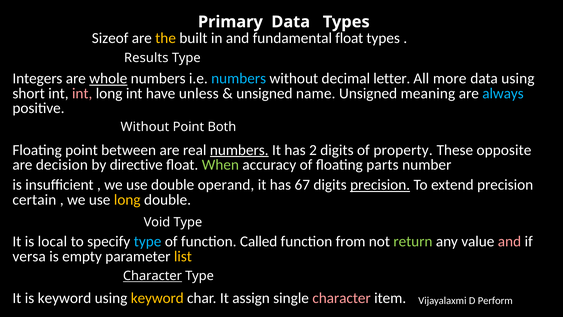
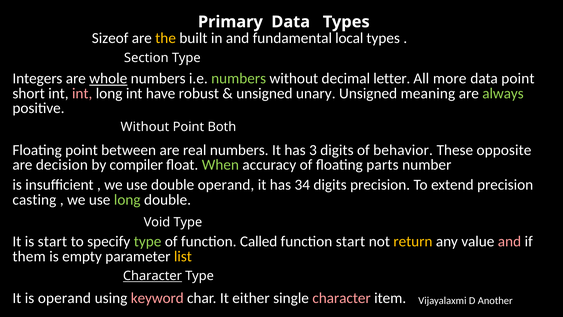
fundamental float: float -> local (349, 38)
Results: Results -> Section (146, 58)
numbers colour: light blue -> light green (239, 78)
data using: using -> point (518, 78)
unless: unless -> robust (199, 93)
name: name -> unary (316, 93)
always colour: light blue -> light green (503, 93)
numbers underline: present -> none (239, 150)
2: 2 -> 3 (313, 150)
property: property -> behavior (403, 150)
directive: directive -> compiler (136, 165)
67: 67 -> 34 (302, 185)
precision underline: present -> none (380, 185)
certain: certain -> casting (34, 200)
long colour: yellow -> light green (127, 200)
is local: local -> start (52, 241)
type colour: light blue -> light green (148, 241)
function from: from -> start (350, 241)
return colour: light green -> yellow (413, 241)
versa: versa -> them (29, 256)
is keyword: keyword -> operand (64, 298)
keyword colour: yellow -> pink (157, 298)
assign: assign -> either (251, 298)
Perform: Perform -> Another (495, 301)
